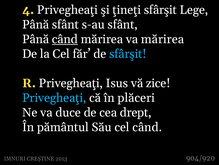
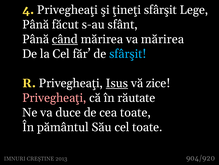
Până sfânt: sfânt -> făcut (65, 24)
Isus underline: none -> present (117, 83)
Privegheaţi colour: light blue -> pink (54, 97)
plăceri: plăceri -> răutate (136, 97)
cea drept: drept -> toate (136, 112)
cel când: când -> toate (147, 127)
